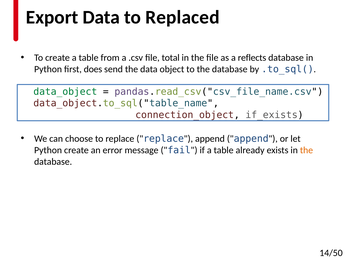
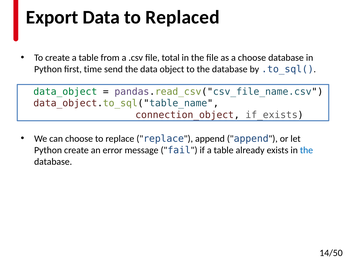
a reflects: reflects -> choose (252, 58)
does: does -> time (93, 69)
the colour: orange -> blue (306, 150)
